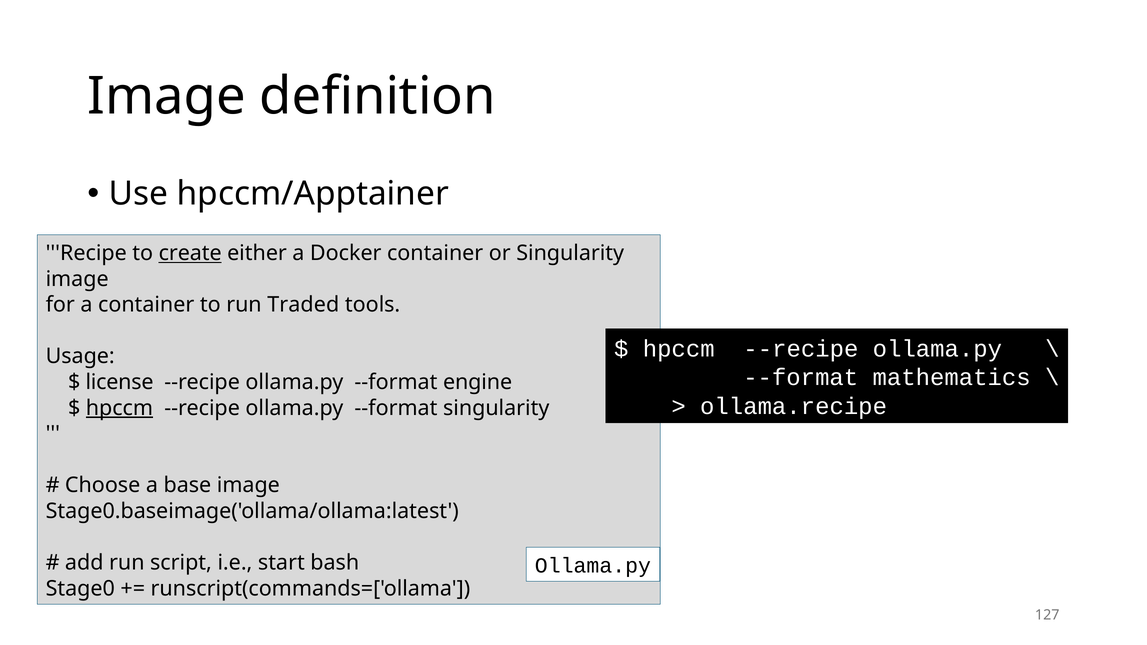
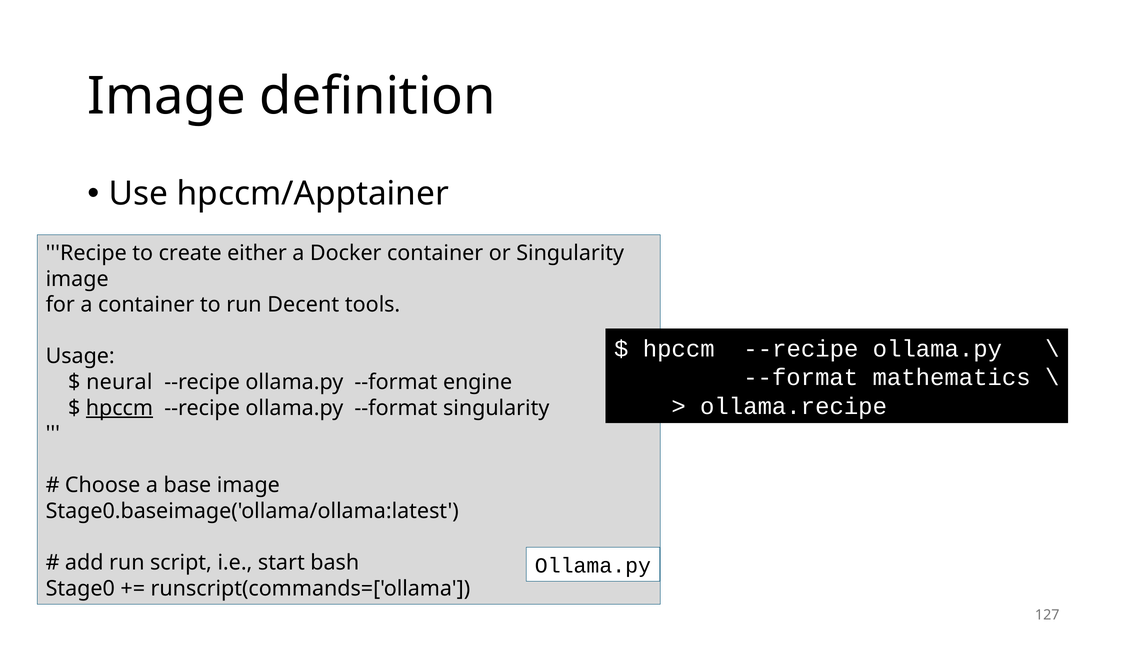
create underline: present -> none (190, 253)
Traded: Traded -> Decent (303, 305)
license: license -> neural (119, 382)
